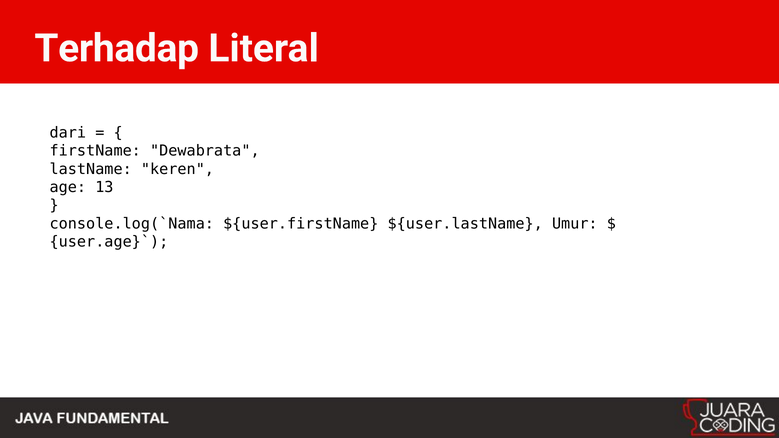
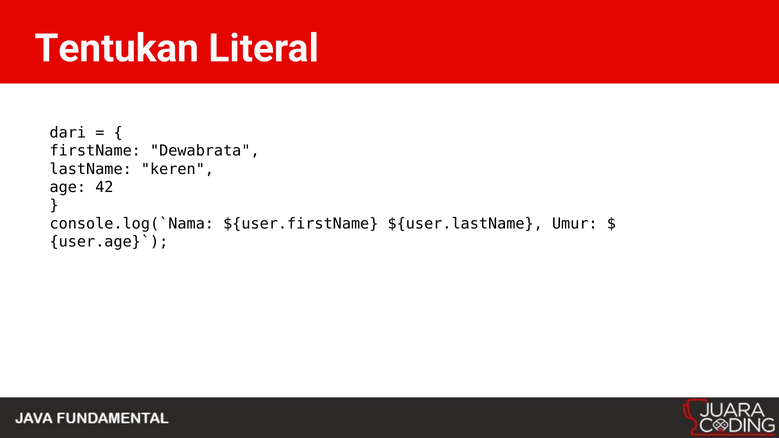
Terhadap: Terhadap -> Tentukan (117, 48)
13: 13 -> 42 (104, 187)
